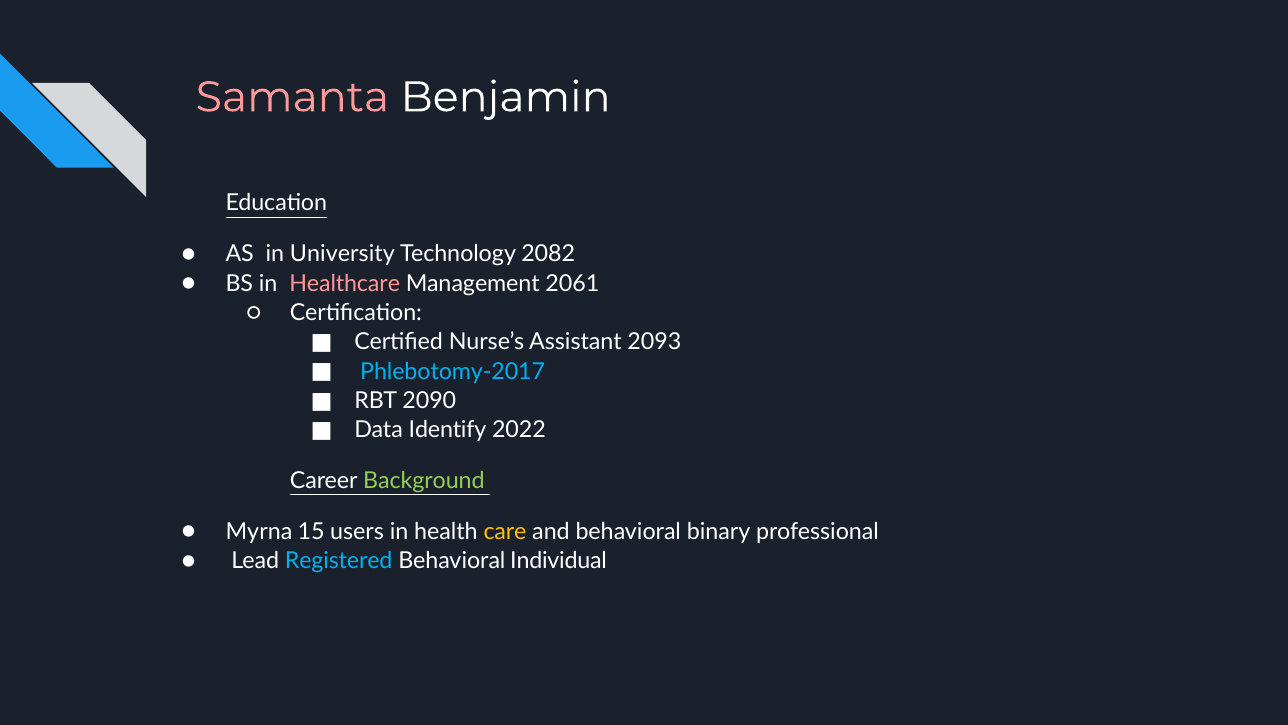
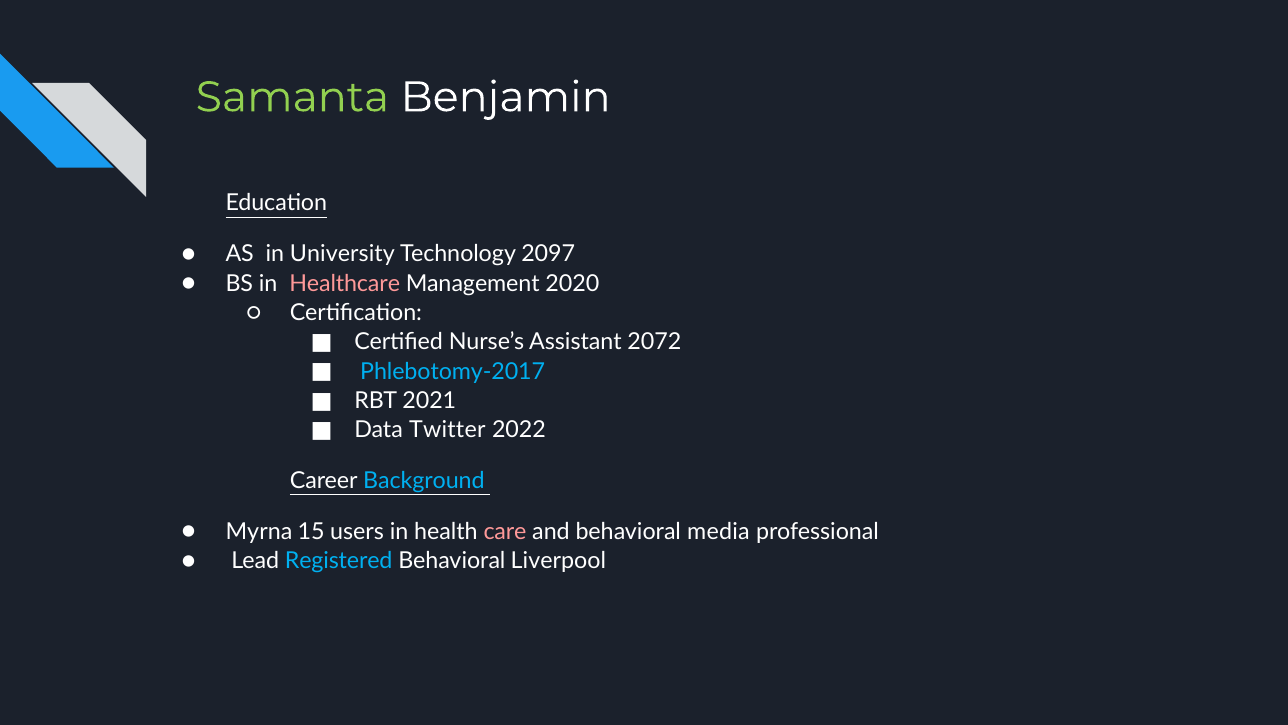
Samanta colour: pink -> light green (292, 97)
2082: 2082 -> 2097 (548, 254)
2061: 2061 -> 2020 (572, 283)
2093: 2093 -> 2072 (654, 342)
2090: 2090 -> 2021 (429, 400)
Identify: Identify -> Twitter (447, 430)
Background colour: light green -> light blue (424, 481)
care colour: yellow -> pink (505, 531)
binary: binary -> media (719, 531)
Individual: Individual -> Liverpool (558, 561)
